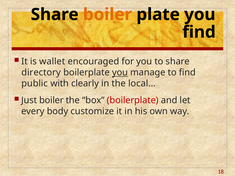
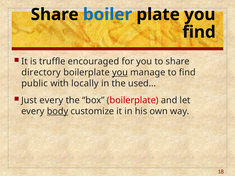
boiler colour: orange -> blue (108, 14)
wallet: wallet -> truffle (52, 62)
clearly: clearly -> locally (85, 84)
local…: local… -> used… (142, 84)
Just boiler: boiler -> every (51, 100)
body underline: none -> present (58, 111)
